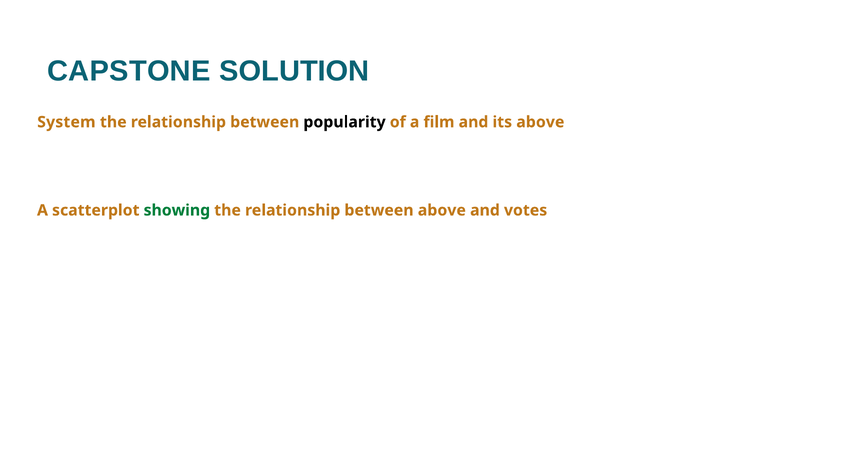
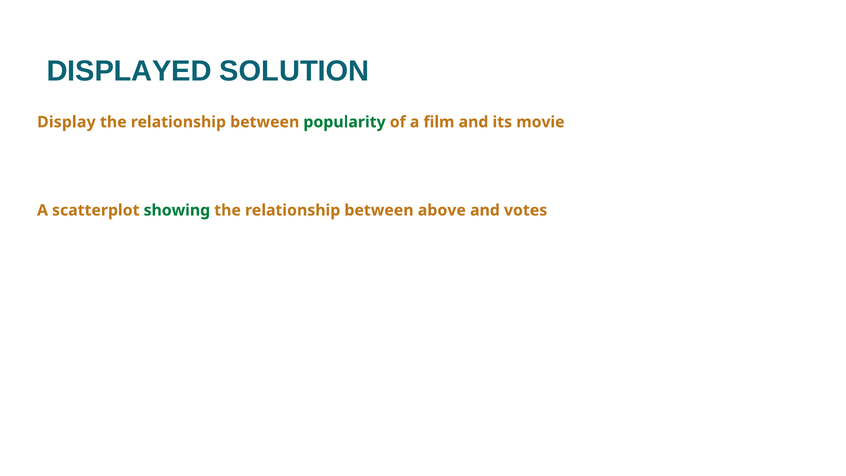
CAPSTONE: CAPSTONE -> DISPLAYED (129, 71)
System: System -> Display (66, 122)
popularity colour: black -> green (345, 122)
its above: above -> movie (540, 122)
